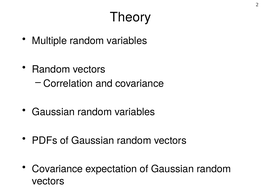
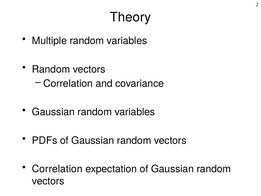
Covariance: Covariance -> Correlation (57, 169)
